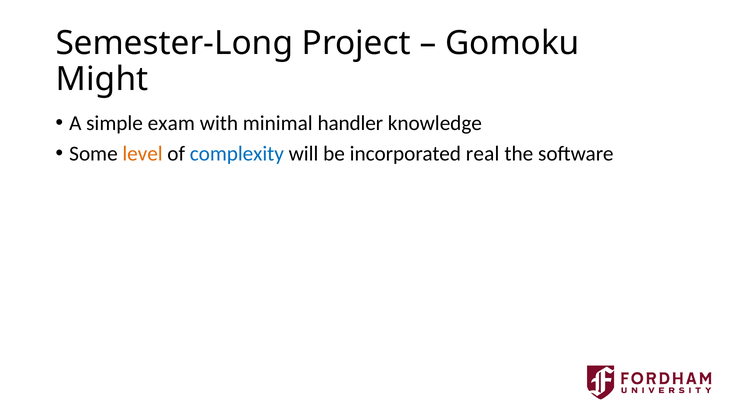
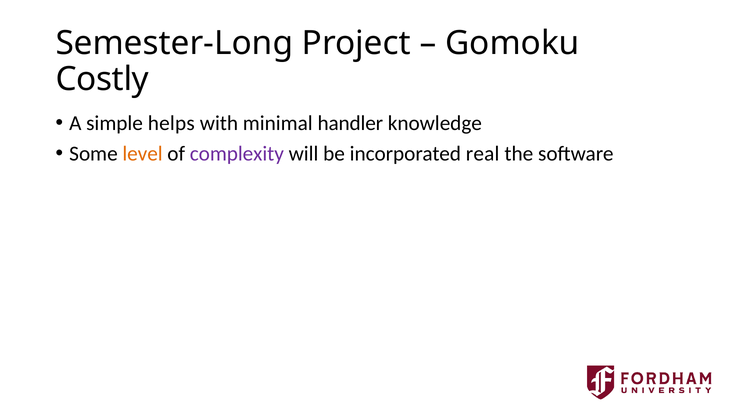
Might: Might -> Costly (102, 79)
exam: exam -> helps (171, 123)
complexity colour: blue -> purple (237, 154)
